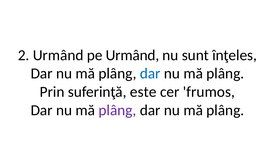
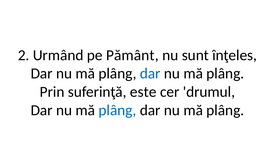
pe Urmând: Urmând -> Pământ (132, 55)
frumos: frumos -> drumul (209, 92)
plâng colour: purple -> blue (117, 110)
